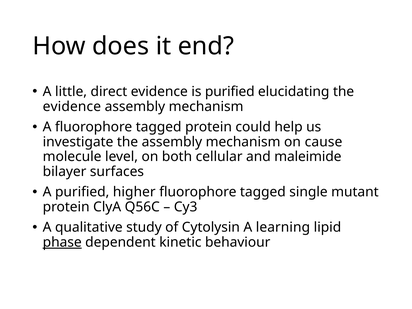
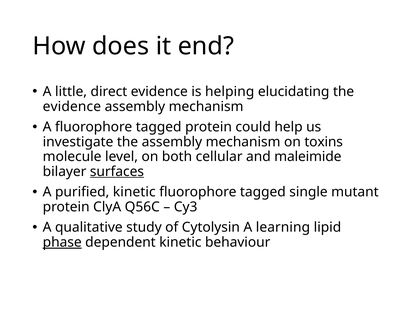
is purified: purified -> helping (230, 92)
cause: cause -> toxins (324, 142)
surfaces underline: none -> present (117, 172)
purified higher: higher -> kinetic (134, 192)
